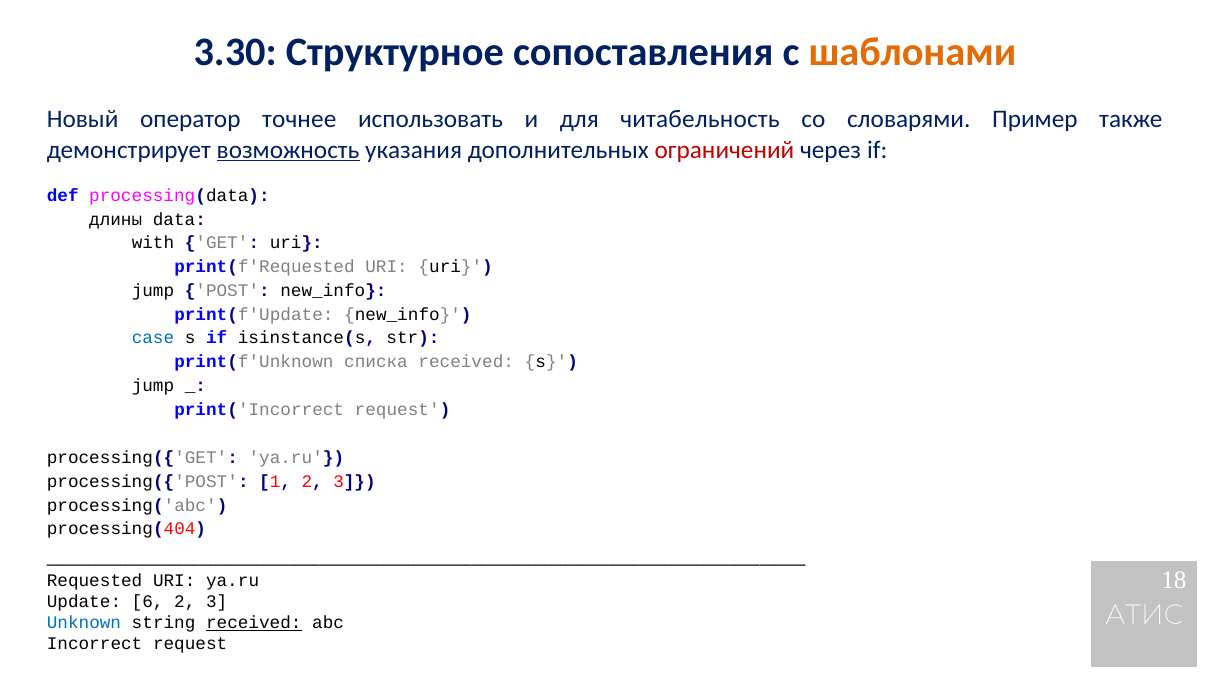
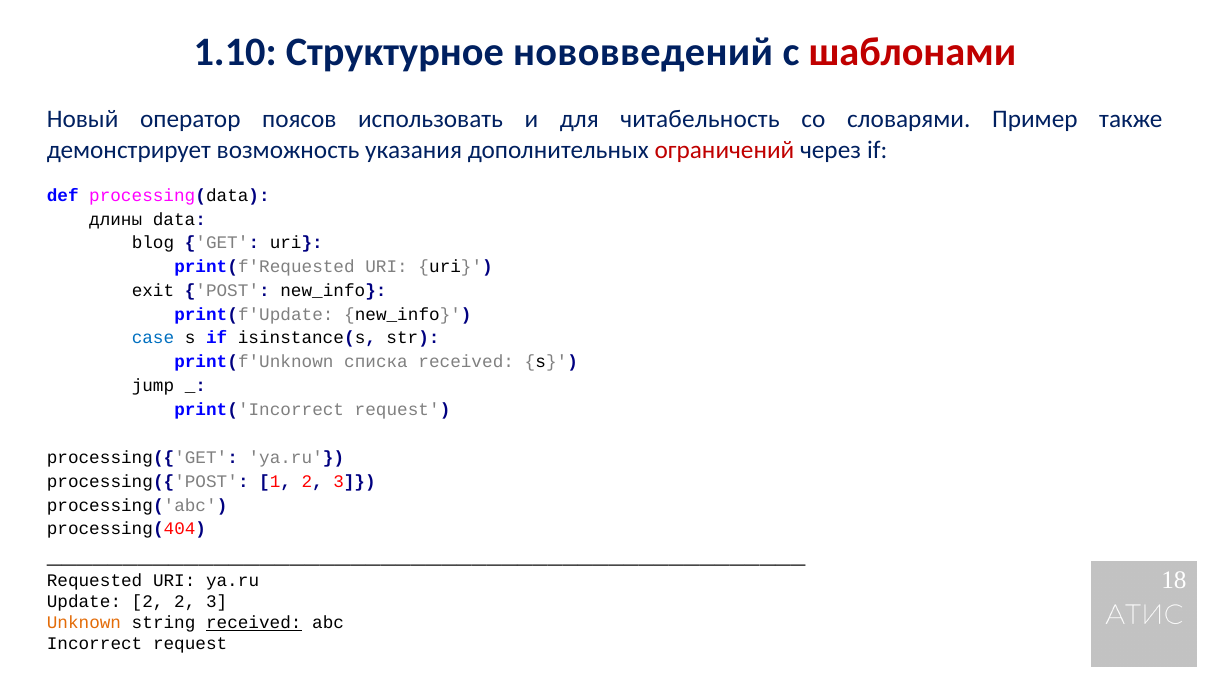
3.30: 3.30 -> 1.10 (235, 52)
сопоставления: сопоставления -> нововведений (643, 52)
шаблонами colour: orange -> red (913, 52)
точнее: точнее -> поясов (299, 120)
возможность underline: present -> none (288, 150)
with: with -> blog (153, 243)
jump: jump -> exit (153, 291)
Update 6: 6 -> 2 (148, 602)
Unknown colour: blue -> orange (84, 623)
